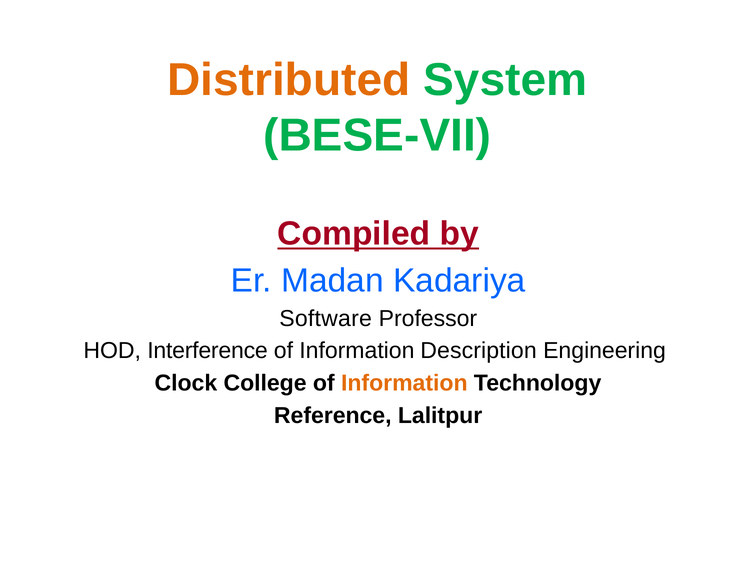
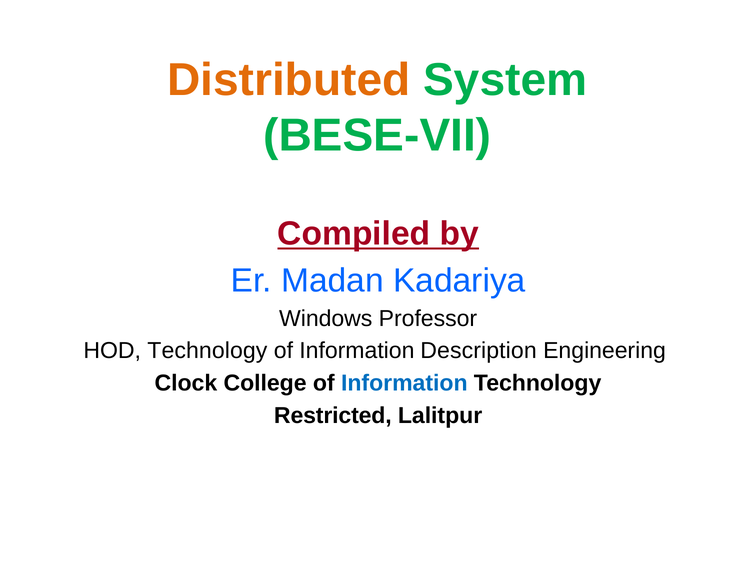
Software: Software -> Windows (326, 319)
HOD Interference: Interference -> Technology (207, 351)
Information colour: orange -> blue (404, 383)
Reference: Reference -> Restricted (333, 416)
